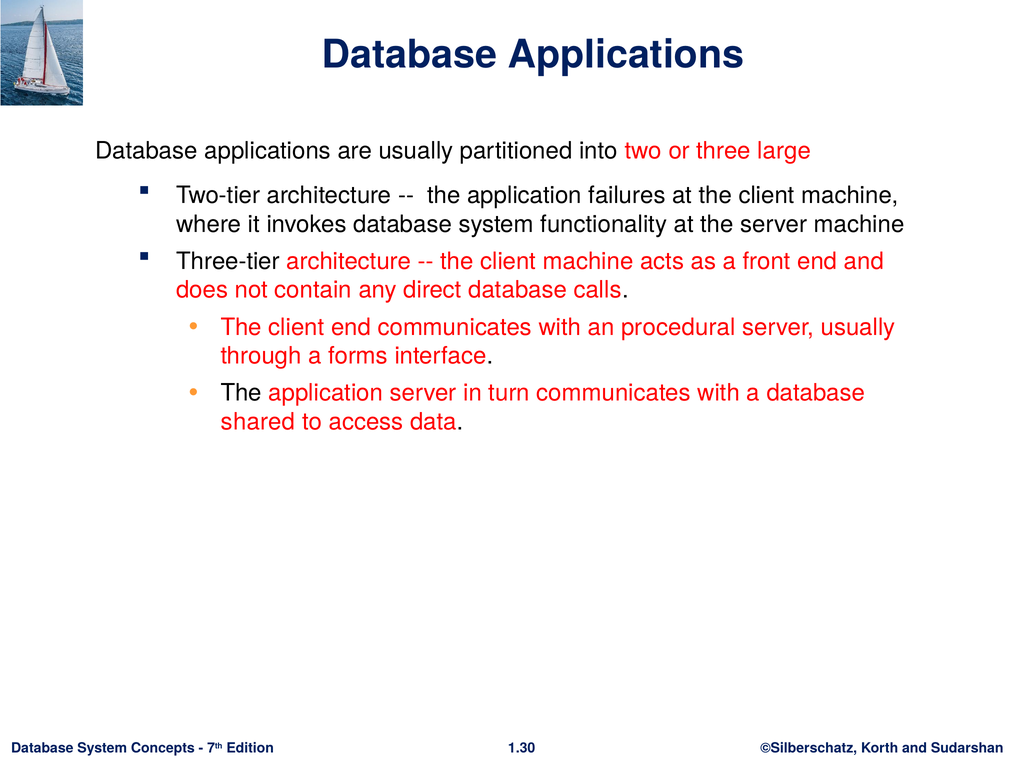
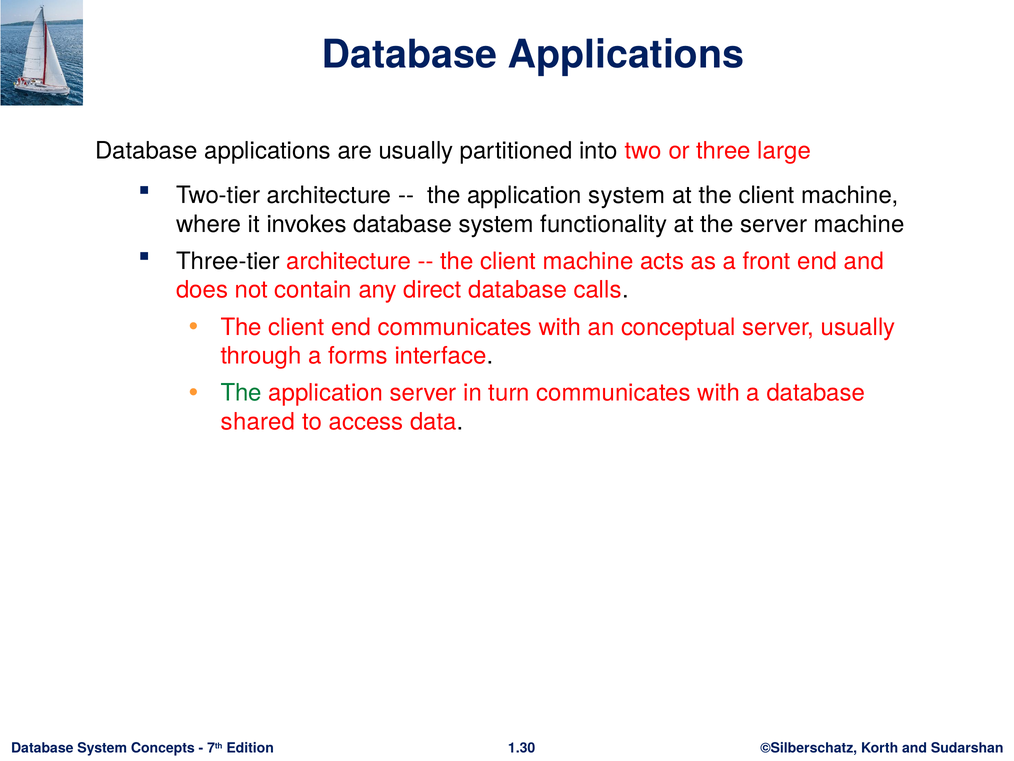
application failures: failures -> system (627, 195)
procedural: procedural -> conceptual (678, 327)
The colour: black -> green (241, 393)
